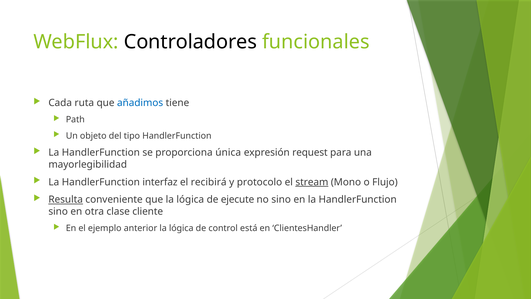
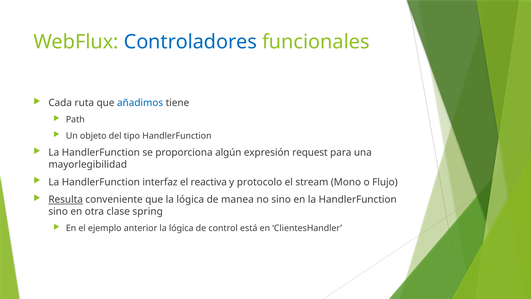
Controladores colour: black -> blue (190, 42)
única: única -> algún (228, 153)
recibirá: recibirá -> reactiva (209, 182)
stream underline: present -> none (312, 182)
ejecute: ejecute -> manea (237, 199)
cliente: cliente -> spring (148, 211)
